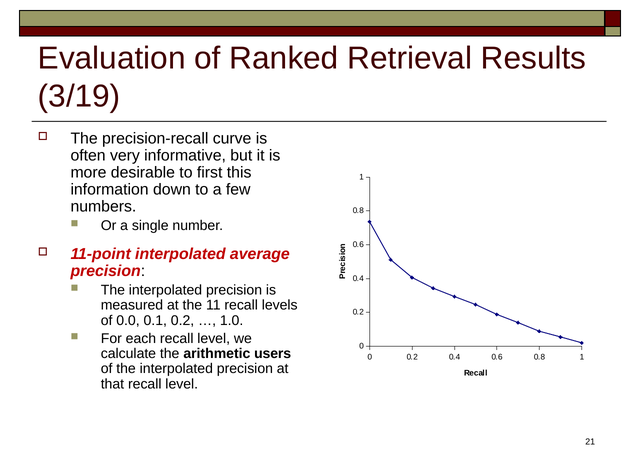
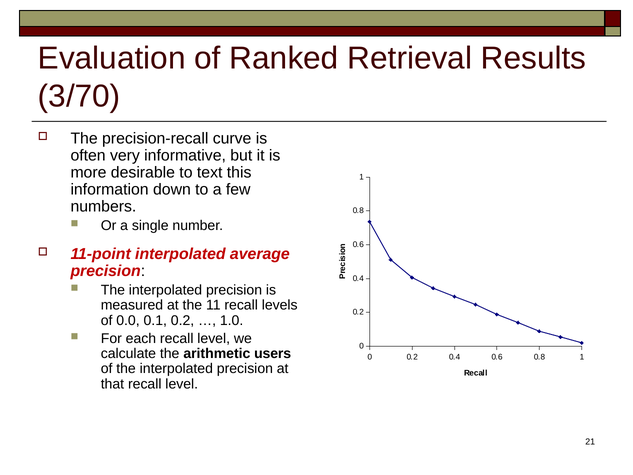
3/19: 3/19 -> 3/70 (79, 96)
first: first -> text (210, 172)
